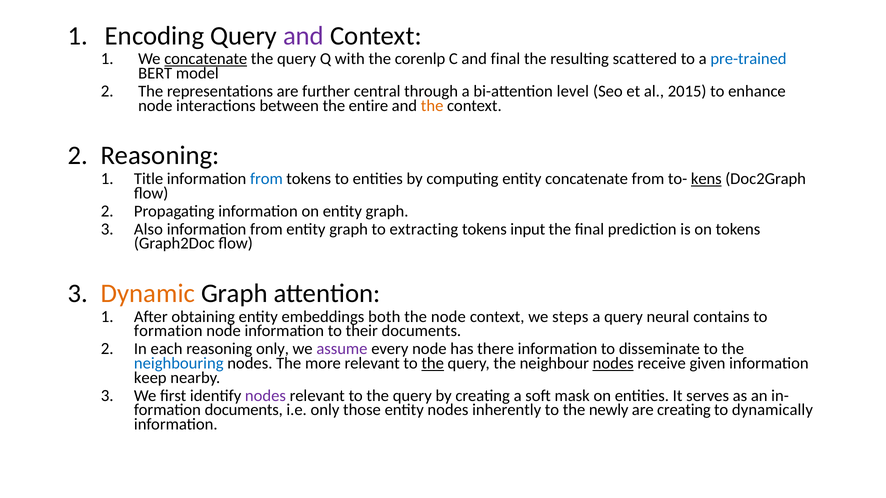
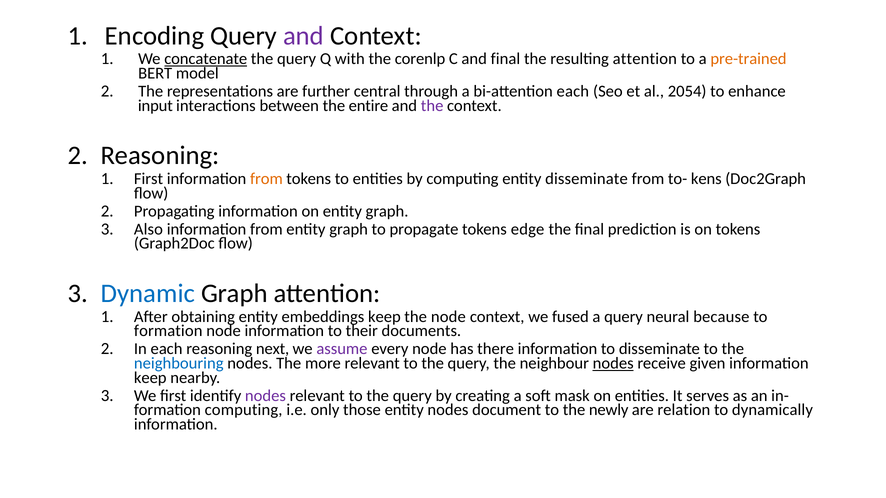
resulting scattered: scattered -> attention (645, 59)
pre-trained colour: blue -> orange (748, 59)
bi-attention level: level -> each (573, 91)
2015: 2015 -> 2054 (687, 91)
node: node -> input (155, 106)
the colour: orange -> purple (432, 106)
Title: Title -> First (149, 179)
from colour: blue -> orange (266, 179)
entity concatenate: concatenate -> disseminate (586, 179)
kens underline: present -> none (706, 179)
extracting: extracting -> propagate (424, 229)
input: input -> edge (528, 229)
Dynamic colour: orange -> blue (148, 294)
embeddings both: both -> keep (384, 317)
steps: steps -> fused (570, 317)
contains: contains -> because (721, 317)
reasoning only: only -> next (273, 349)
the underline: present -> none (433, 364)
formation documents: documents -> computing (244, 410)
inherently: inherently -> document (507, 410)
are creating: creating -> relation (684, 410)
